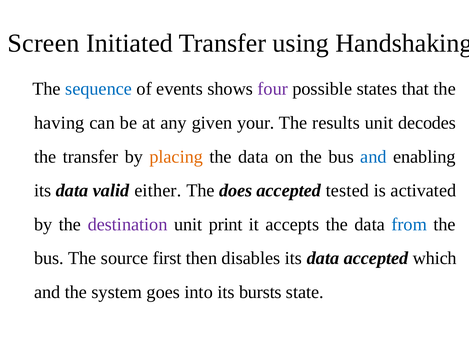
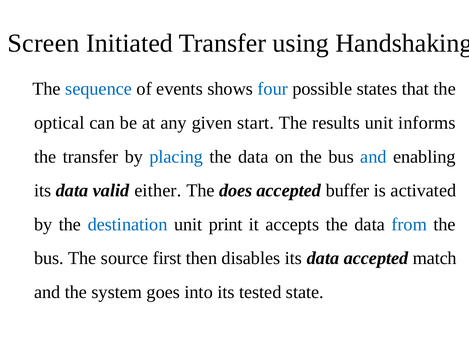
four colour: purple -> blue (273, 89)
having: having -> optical (59, 123)
your: your -> start (256, 123)
decodes: decodes -> informs (427, 123)
placing colour: orange -> blue (176, 157)
tested: tested -> buffer (348, 191)
destination colour: purple -> blue (128, 225)
which: which -> match (435, 259)
bursts: bursts -> tested (260, 293)
